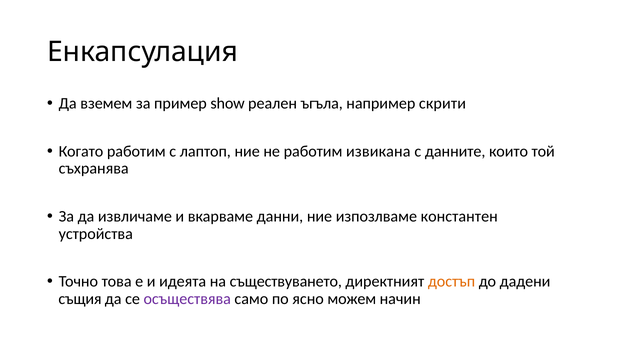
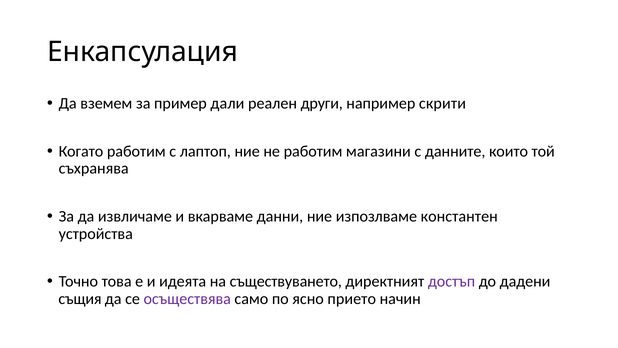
show: show -> дали (227, 103)
ъгъла: ъгъла -> други (322, 103)
извикана: извикана -> магазини (378, 151)
достъп colour: orange -> purple (452, 281)
можем: можем -> прието (352, 298)
